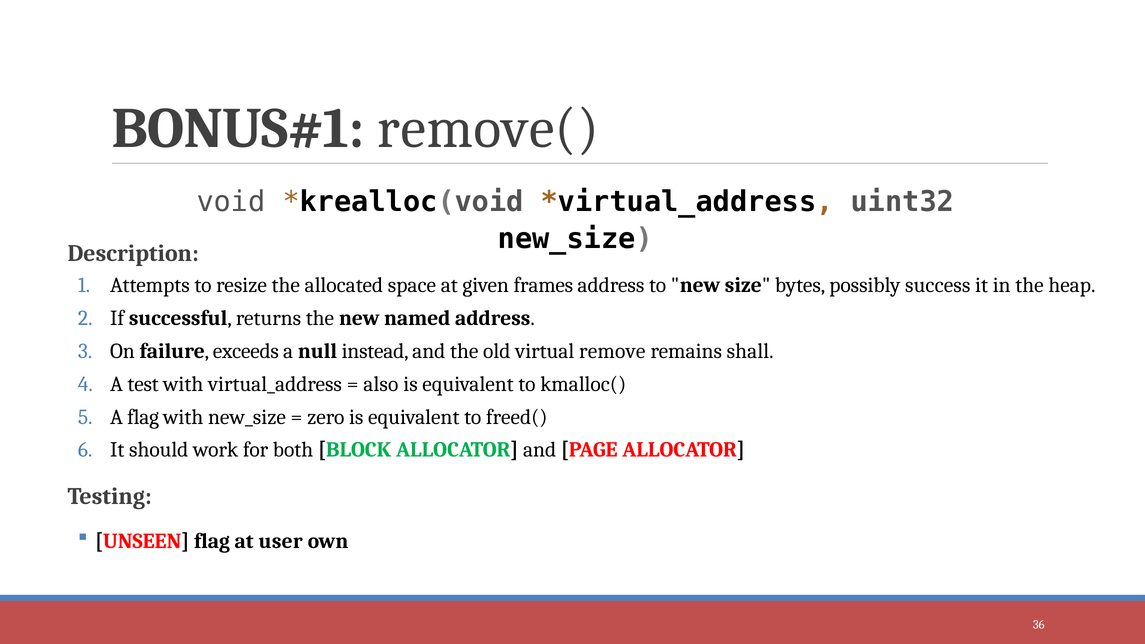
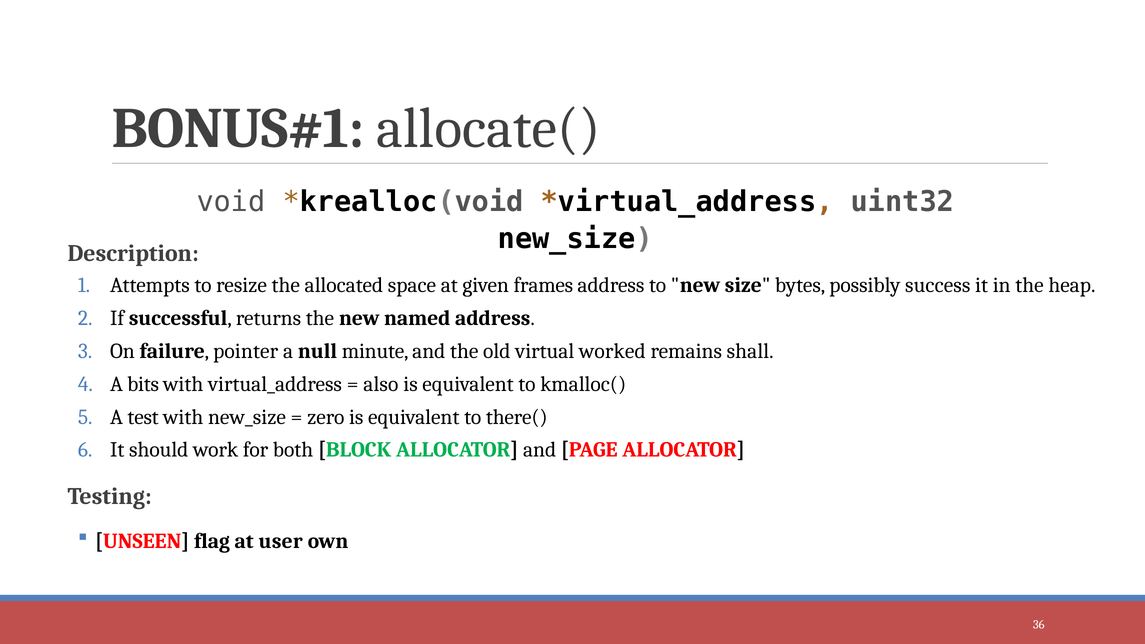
remove(: remove( -> allocate( (489, 128)
exceeds: exceeds -> pointer (246, 351)
instead: instead -> minute (375, 351)
remove: remove -> worked (612, 351)
test: test -> bits (143, 384)
A flag: flag -> test (143, 417)
freed(: freed( -> there( (517, 417)
